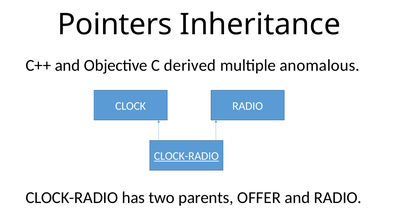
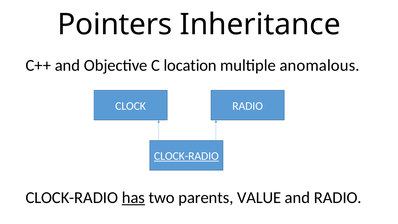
derived: derived -> location (190, 65)
has underline: none -> present (133, 198)
OFFER: OFFER -> VALUE (259, 198)
